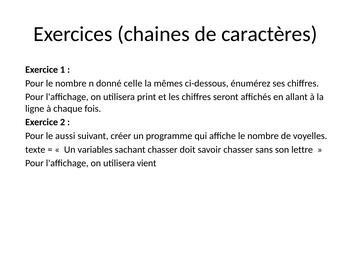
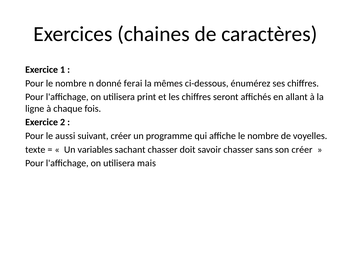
celle: celle -> ferai (133, 83)
son lettre: lettre -> créer (302, 150)
vient: vient -> mais (147, 163)
